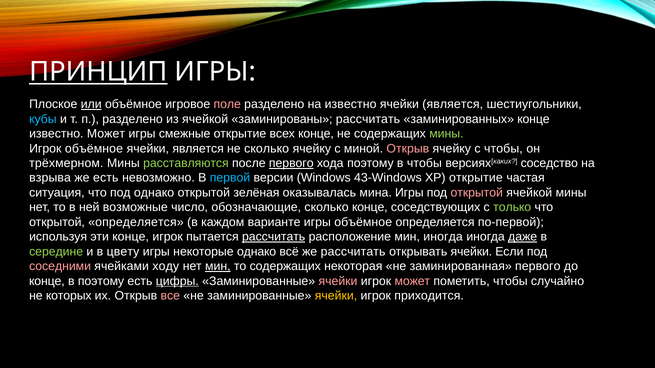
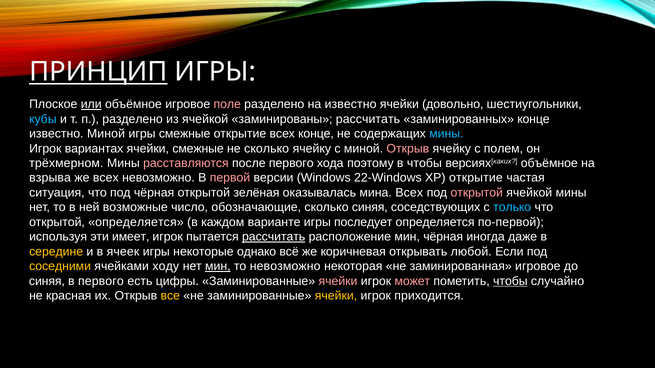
является: является -> довольно (453, 104)
известно Может: Может -> Миной (106, 134)
мины colour: light green -> light blue (446, 134)
Игрок объёмное: объёмное -> вариантах (94, 149)
является: является -> смежные (198, 149)
с чтобы: чтобы -> полем (503, 149)
расставляются colour: light green -> pink (186, 163)
первого underline: present -> none (291, 163)
версиях[каких соседство: соседство -> объёмное (549, 163)
же есть: есть -> всех (106, 178)
первой colour: light blue -> pink (230, 178)
43-Windows: 43-Windows -> 22-Windows (388, 178)
под однако: однако -> чёрная (154, 193)
мина Игры: Игры -> Всех (409, 193)
сколько конце: конце -> синяя (370, 208)
только colour: light green -> light blue (512, 208)
игры объёмное: объёмное -> последует (363, 222)
эти конце: конце -> имеет (131, 237)
мин иногда: иногда -> чёрная (443, 237)
даже underline: present -> none (523, 237)
середине colour: light green -> yellow (56, 252)
цвету: цвету -> ячеек (123, 252)
же рассчитать: рассчитать -> коричневая (353, 252)
открывать ячейки: ячейки -> любой (471, 252)
соседними colour: pink -> yellow (60, 267)
то содержащих: содержащих -> невозможно (285, 267)
заминированная первого: первого -> игровое (538, 267)
конце: конце -> синяя (47, 281)
в поэтому: поэтому -> первого (101, 281)
цифры underline: present -> none (177, 281)
чтобы underline: none -> present (510, 281)
которых: которых -> красная (69, 296)
все colour: pink -> yellow (170, 296)
